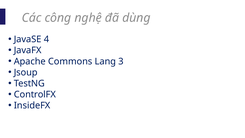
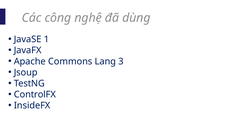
4: 4 -> 1 (46, 39)
